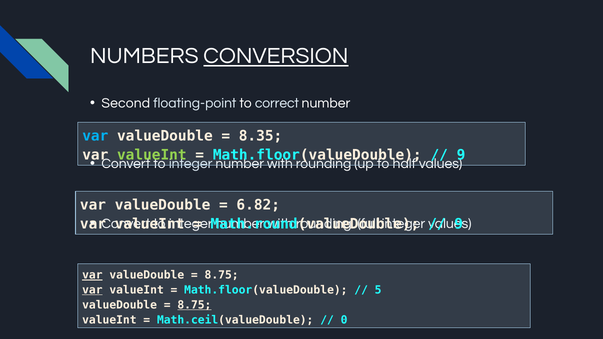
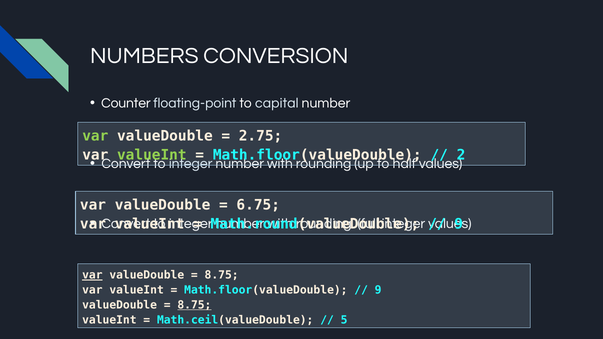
CONVERSION underline: present -> none (276, 56)
Second: Second -> Counter (126, 103)
correct: correct -> capital (277, 103)
var colour: light blue -> light green (95, 136)
8.35: 8.35 -> 2.75 (261, 136)
9: 9 -> 2 (461, 155)
6.82: 6.82 -> 6.75 (258, 205)
var underline: present -> none (92, 290)
5: 5 -> 9 (378, 290)
0: 0 -> 5 (344, 320)
